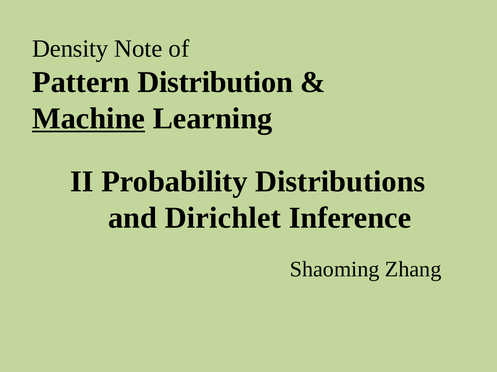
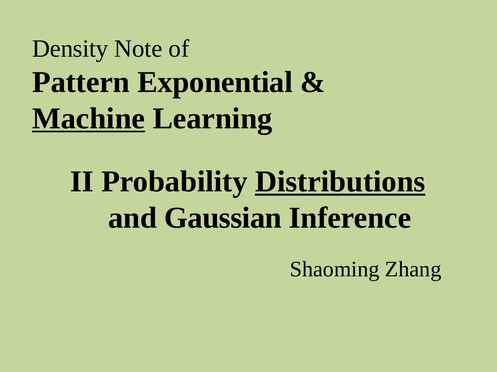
Distribution: Distribution -> Exponential (215, 82)
Distributions underline: none -> present (340, 182)
Dirichlet: Dirichlet -> Gaussian (223, 218)
